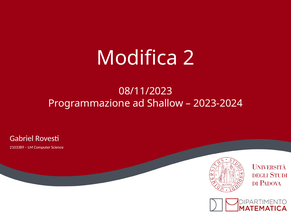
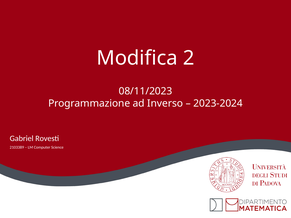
Shallow: Shallow -> Inverso (165, 103)
